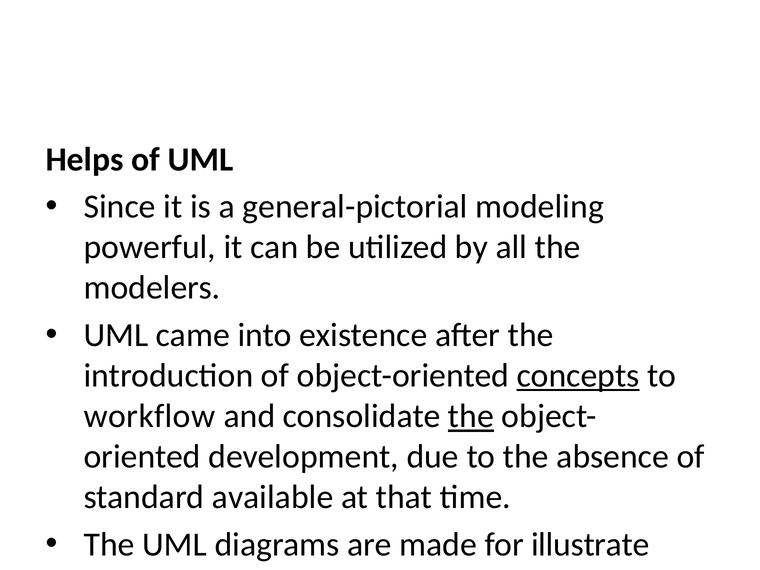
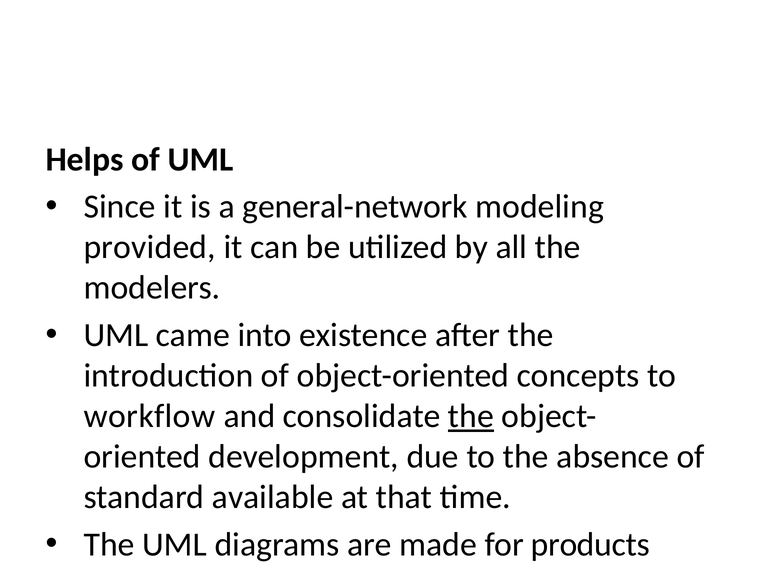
general-pictorial: general-pictorial -> general-network (355, 207)
powerful: powerful -> provided (150, 247)
concepts underline: present -> none (578, 376)
illustrate: illustrate -> products (590, 545)
